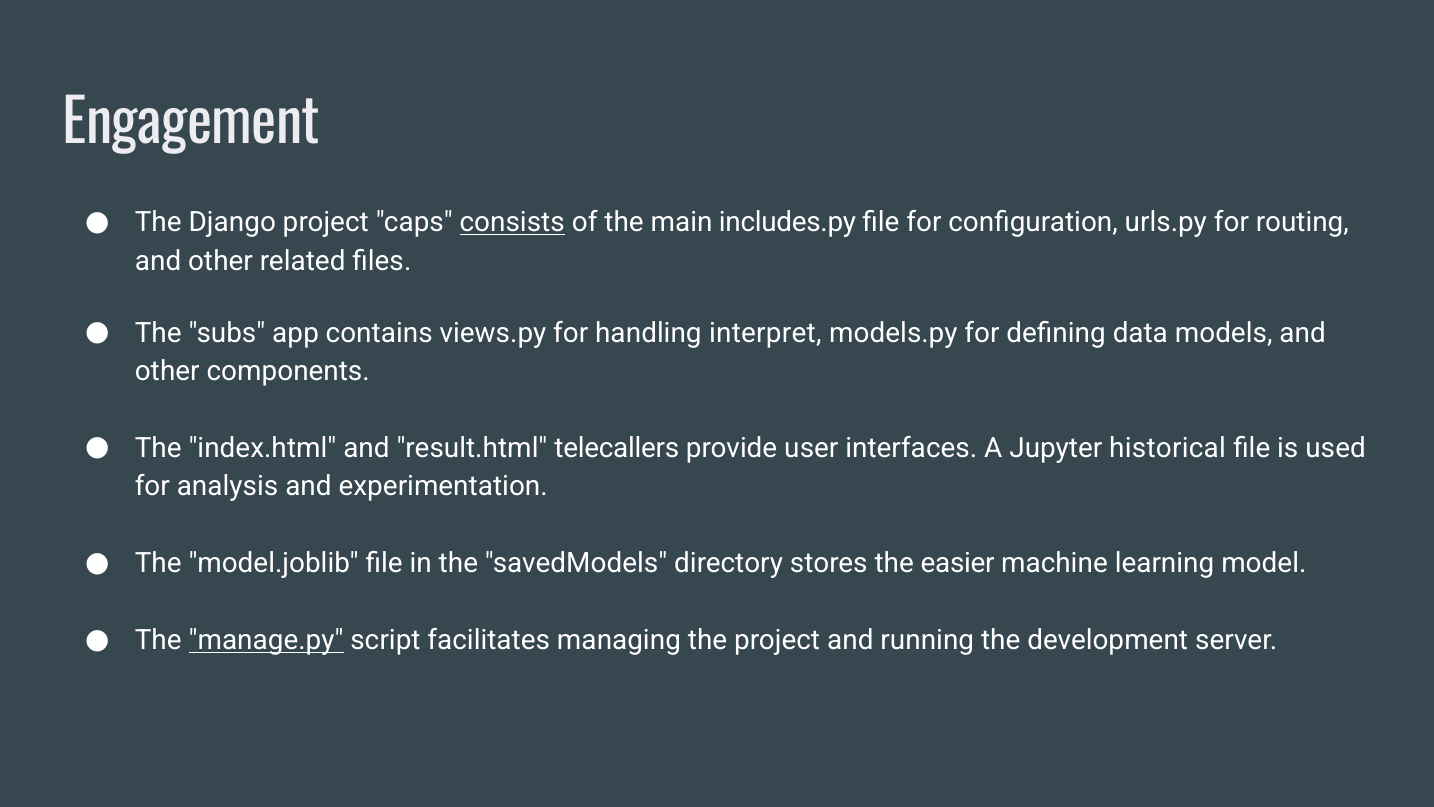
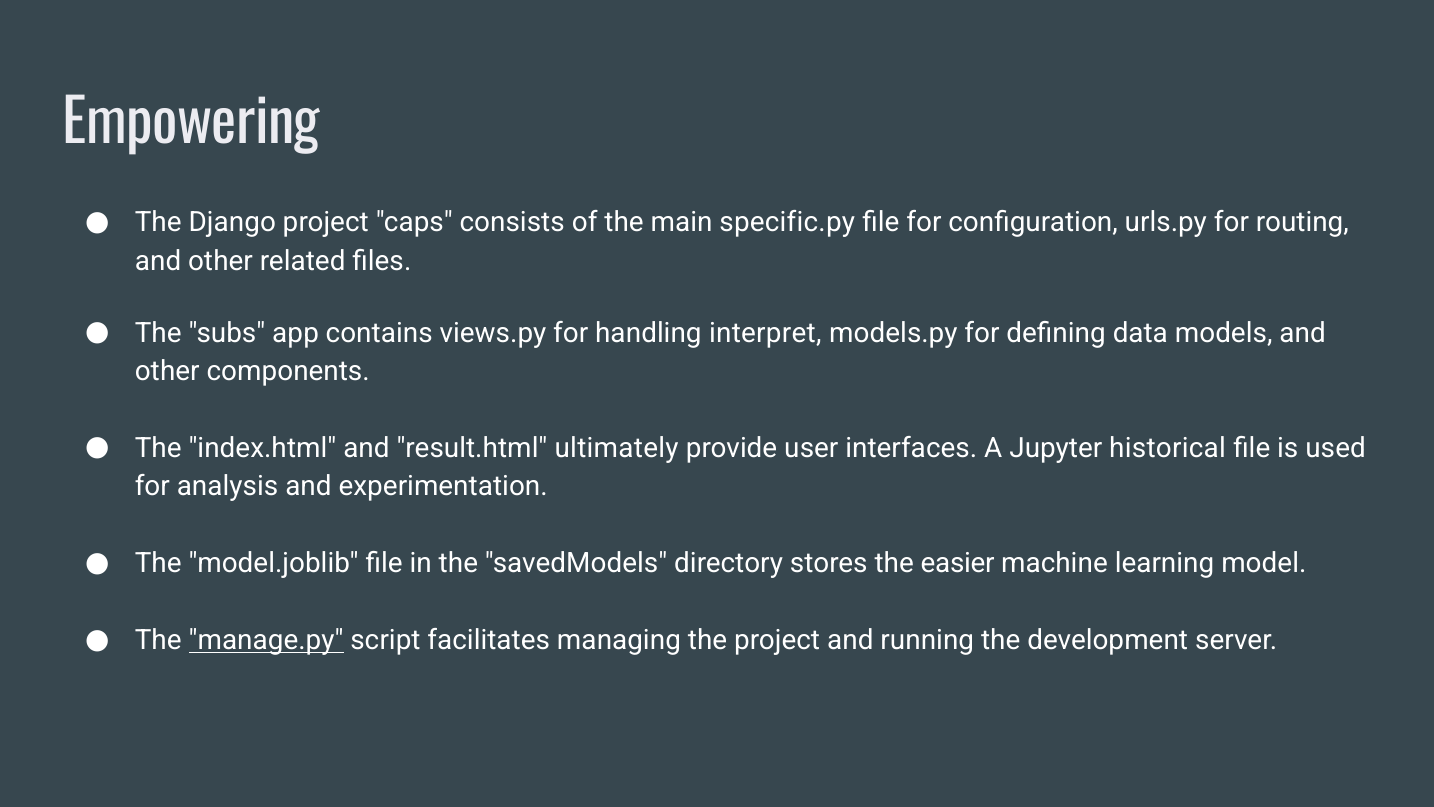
Engagement: Engagement -> Empowering (191, 124)
consists underline: present -> none (512, 222)
includes.py: includes.py -> specific.py (787, 222)
telecallers: telecallers -> ultimately (617, 448)
